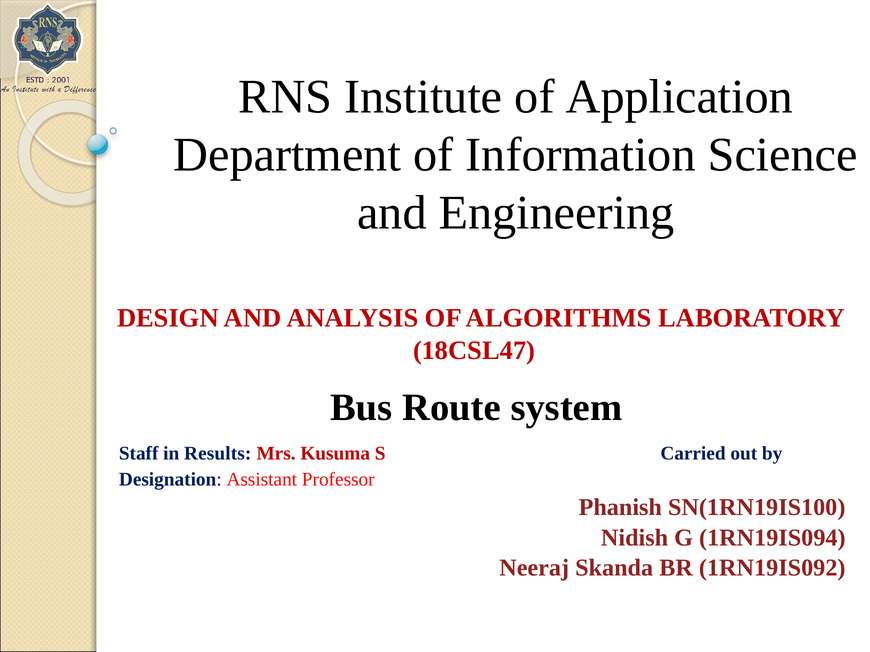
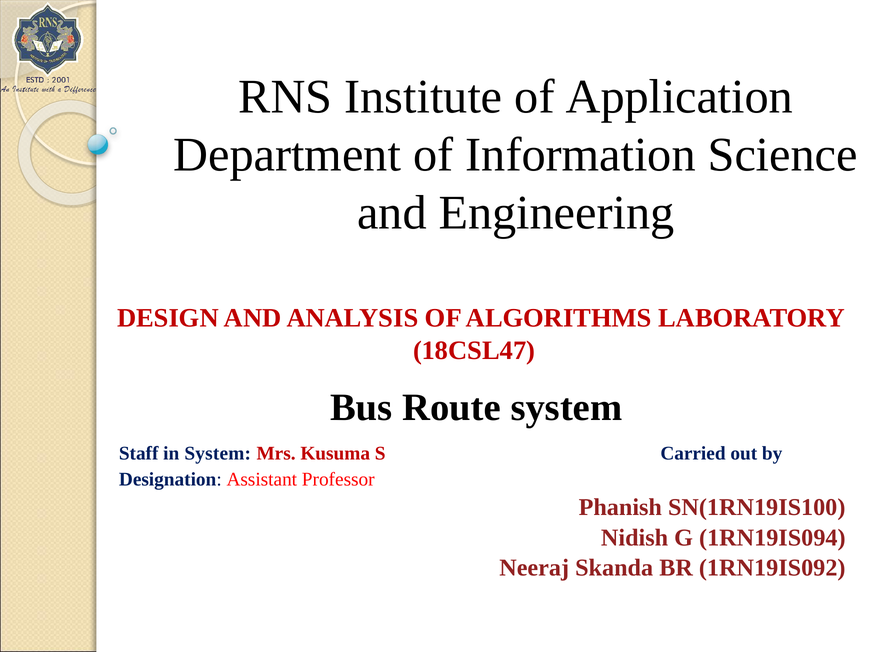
in Results: Results -> System (218, 454)
